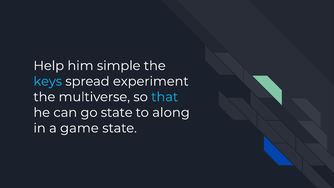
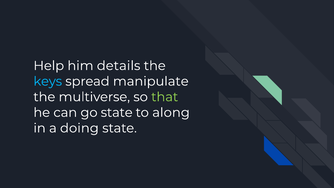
simple: simple -> details (119, 66)
experiment: experiment -> manipulate (151, 81)
that colour: light blue -> light green (165, 97)
game: game -> doing (79, 128)
